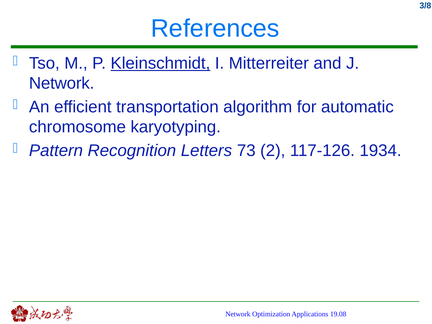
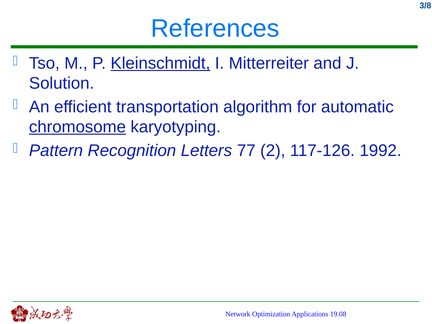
Network: Network -> Solution (62, 83)
chromosome underline: none -> present (77, 127)
73: 73 -> 77 (246, 151)
1934: 1934 -> 1992 (381, 151)
